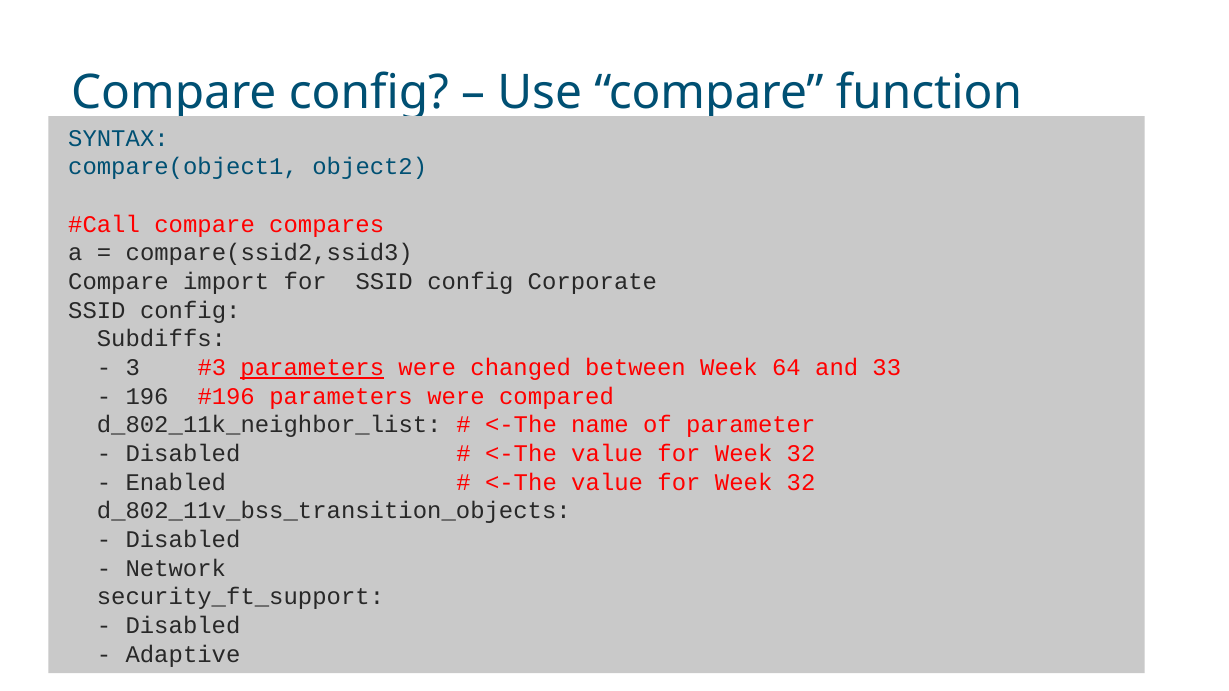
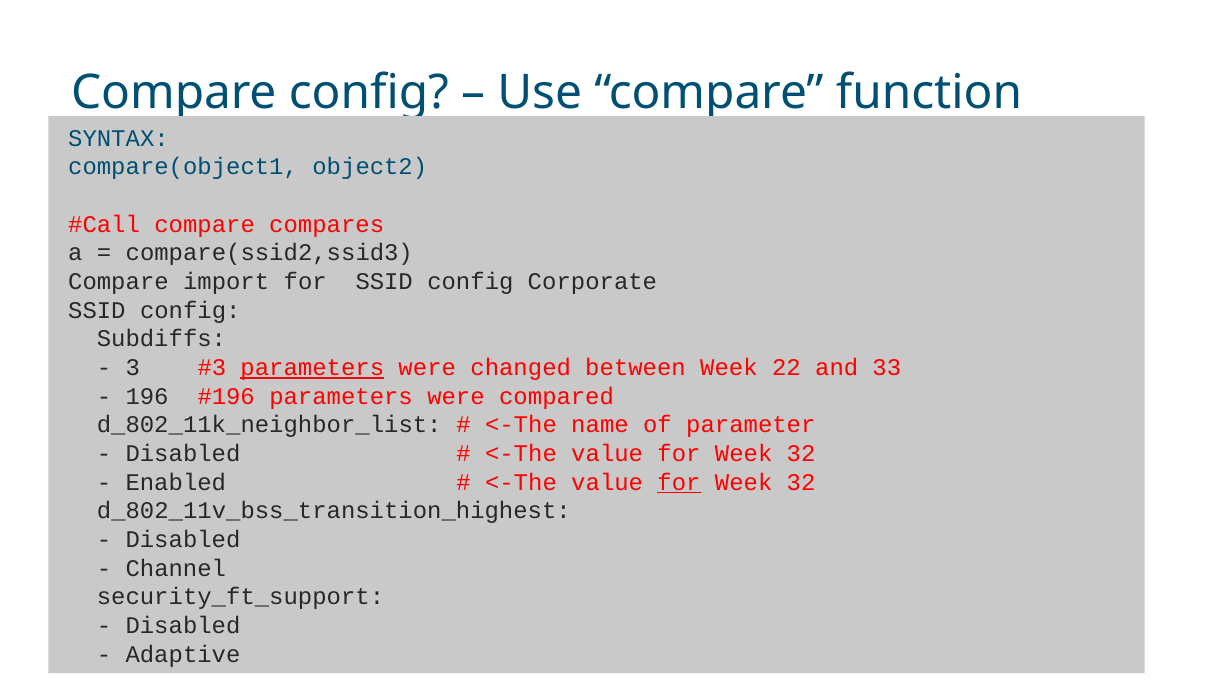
64: 64 -> 22 (786, 368)
for underline: none -> present (679, 483)
d_802_11v_bss_transition_objects: d_802_11v_bss_transition_objects -> d_802_11v_bss_transition_highest (334, 511)
Network: Network -> Channel (176, 569)
